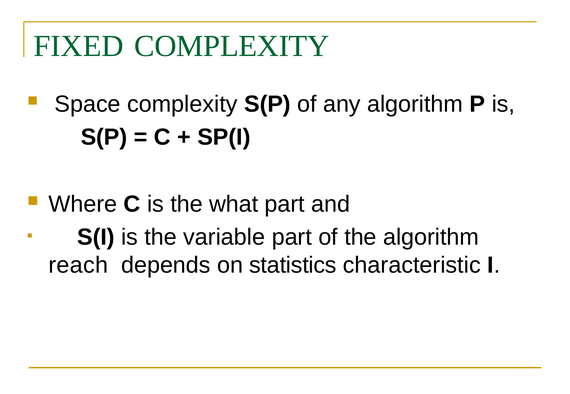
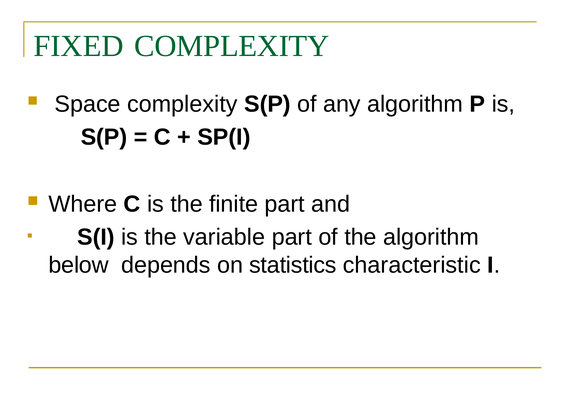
what: what -> finite (234, 205)
reach: reach -> below (79, 265)
